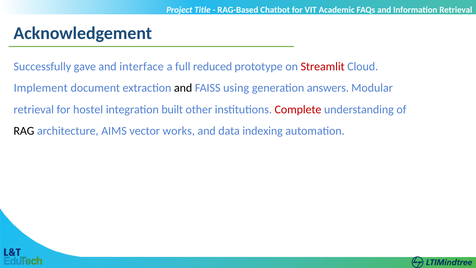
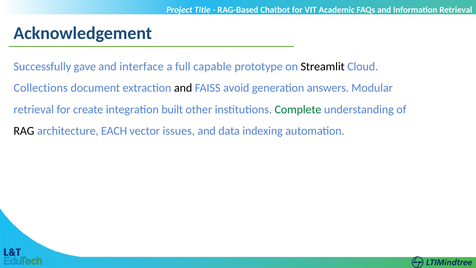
reduced: reduced -> capable (212, 67)
Streamlit colour: red -> black (323, 67)
Implement: Implement -> Collections (41, 88)
using: using -> avoid (236, 88)
hostel: hostel -> create (88, 109)
Complete colour: red -> green (298, 109)
AIMS: AIMS -> EACH (114, 131)
works: works -> issues (179, 131)
